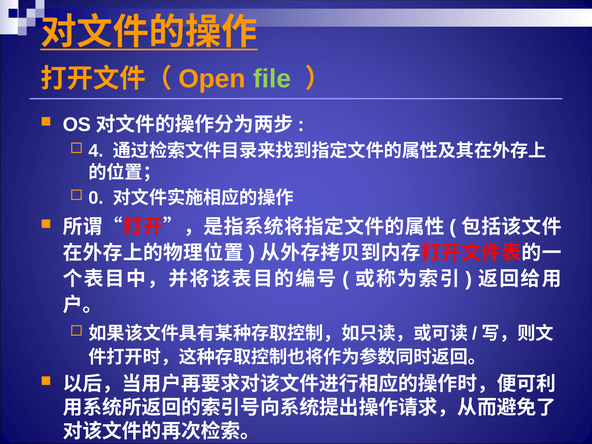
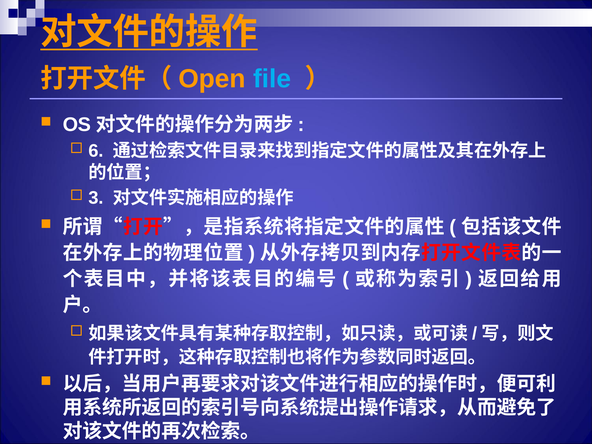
file colour: light green -> light blue (272, 79)
4: 4 -> 6 (96, 151)
0: 0 -> 3 (96, 198)
